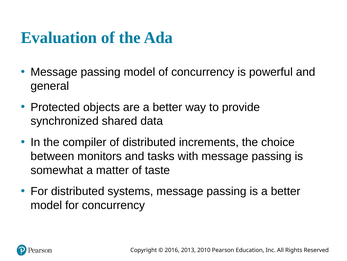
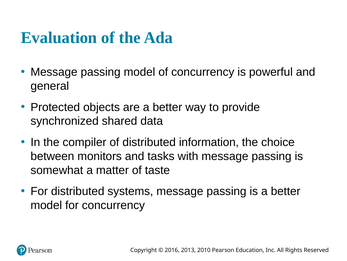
increments: increments -> information (209, 142)
